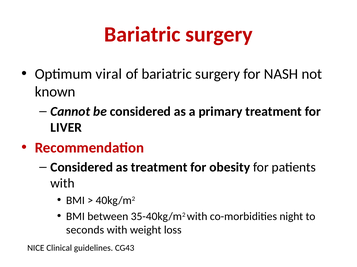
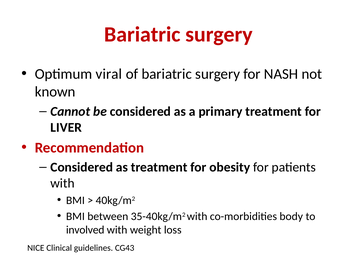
night: night -> body (291, 217)
seconds: seconds -> involved (85, 231)
